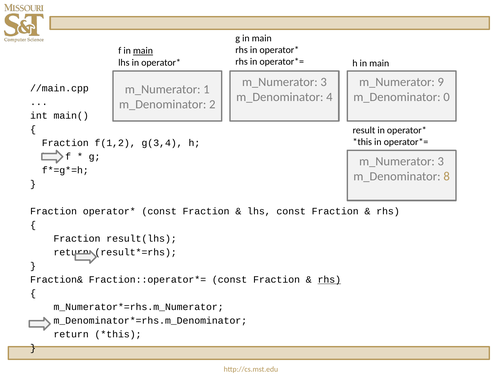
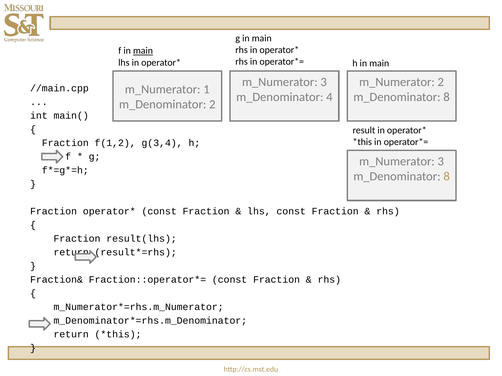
m_Numerator 9: 9 -> 2 (441, 82)
0: 0 -> 8 (447, 97)
rhs underline: present -> none (329, 280)
